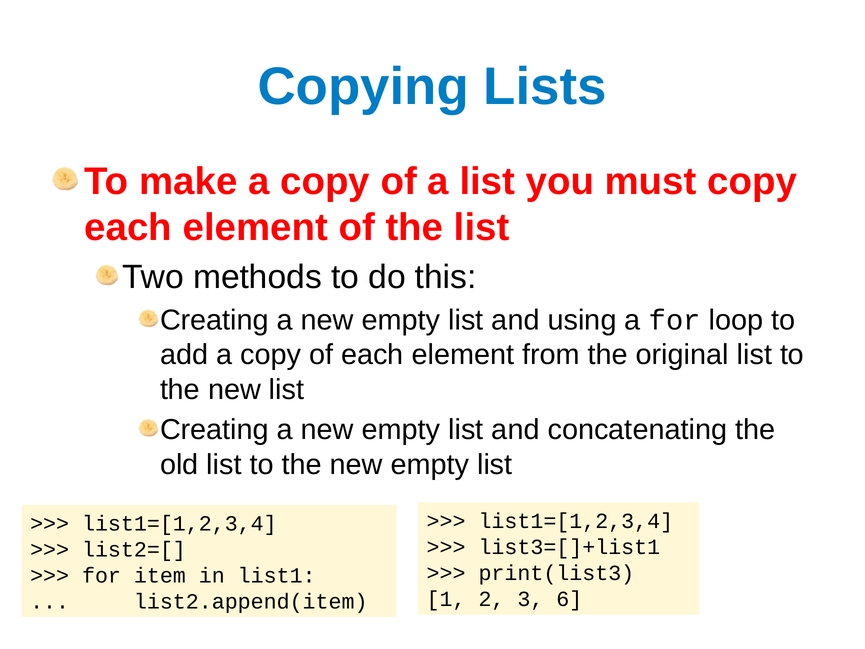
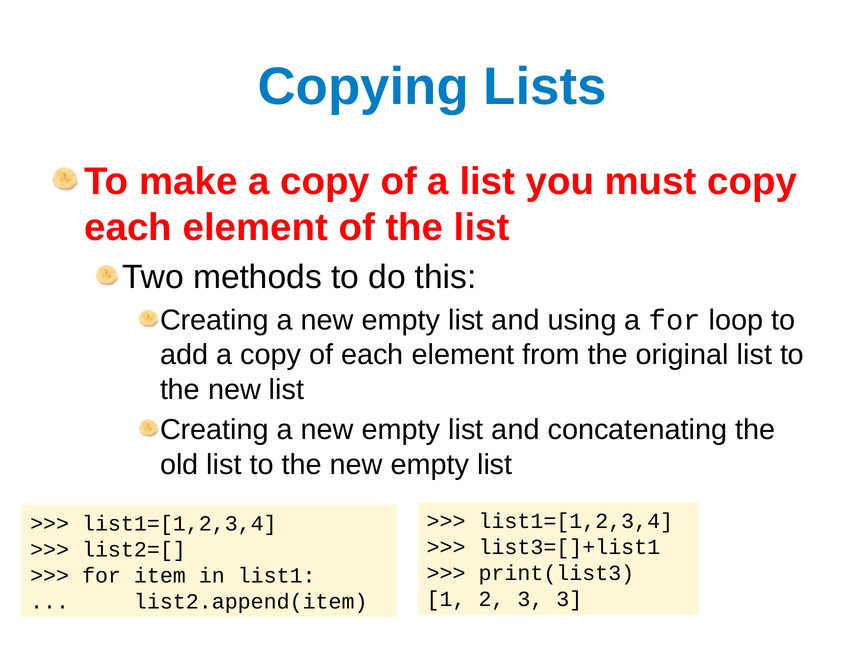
3 6: 6 -> 3 (569, 599)
